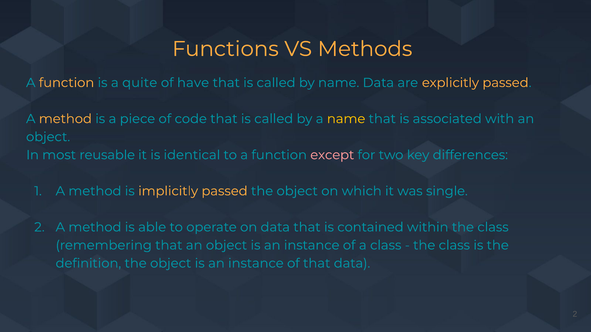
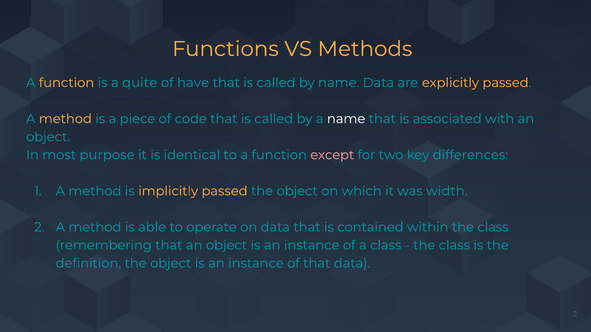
name colour: yellow -> white (346, 119)
reusable: reusable -> purpose (107, 155)
single: single -> width (447, 191)
